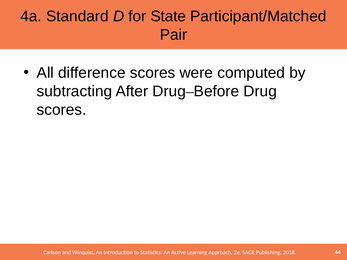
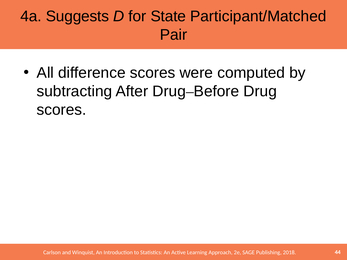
Standard: Standard -> Suggests (77, 16)
